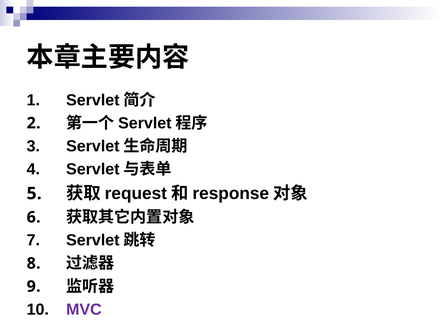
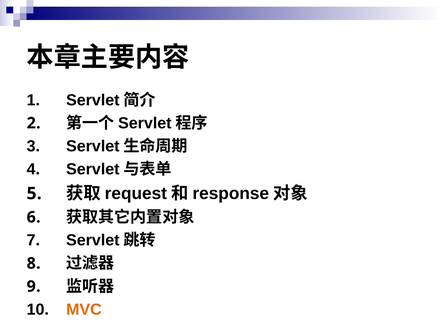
MVC colour: purple -> orange (84, 310)
